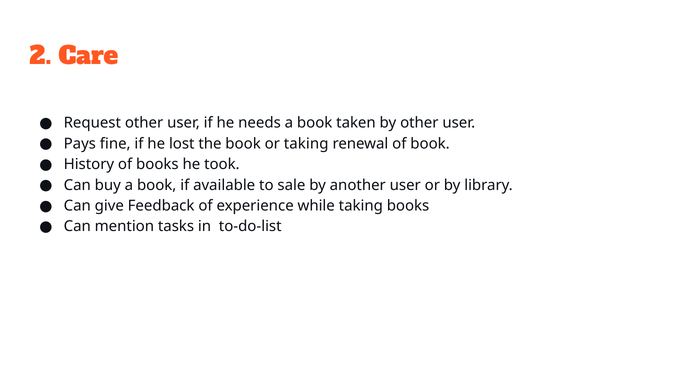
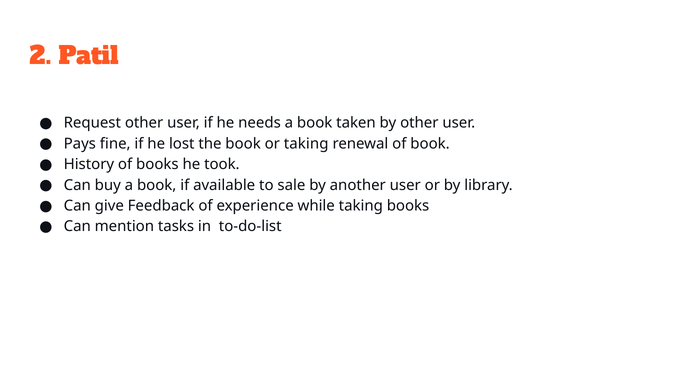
Care: Care -> Patil (89, 56)
